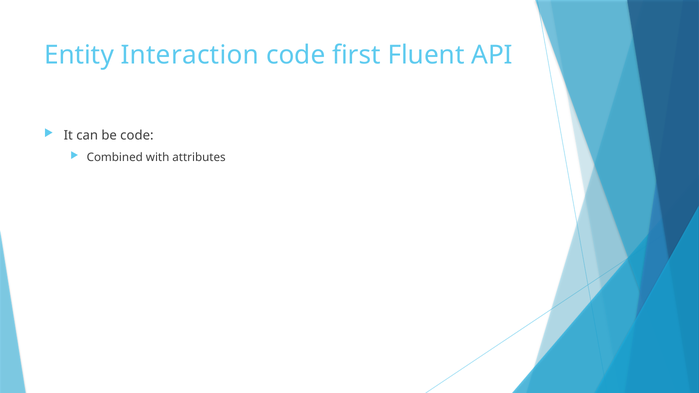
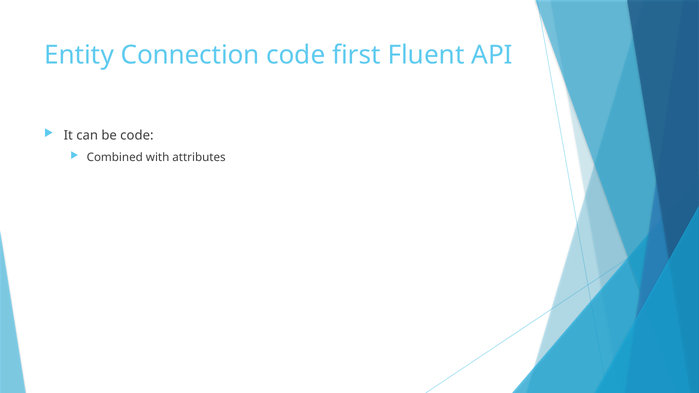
Interaction: Interaction -> Connection (190, 55)
